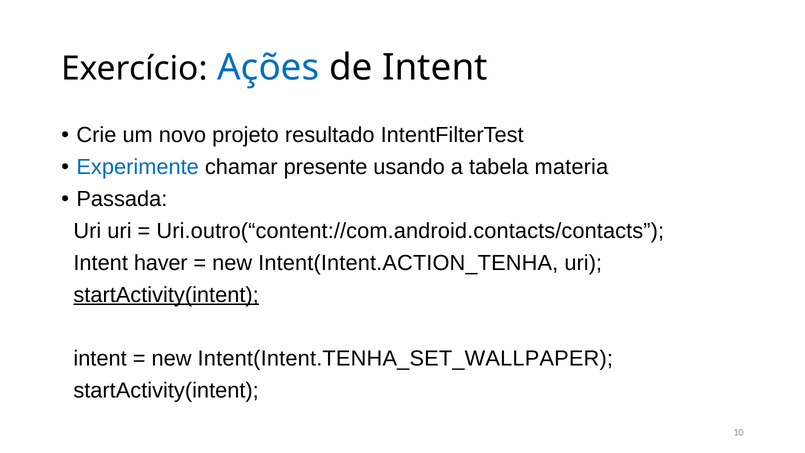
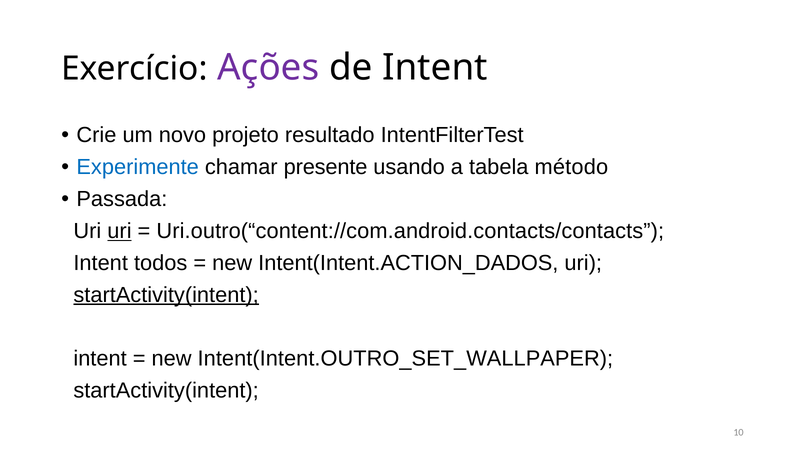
Ações colour: blue -> purple (268, 68)
materia: materia -> método (571, 167)
uri underline: none -> present (119, 231)
haver: haver -> todos (161, 263)
Intent(Intent.ACTION_TENHA: Intent(Intent.ACTION_TENHA -> Intent(Intent.ACTION_DADOS (408, 263)
Intent(Intent.TENHA_SET_WALLPAPER: Intent(Intent.TENHA_SET_WALLPAPER -> Intent(Intent.OUTRO_SET_WALLPAPER (405, 359)
